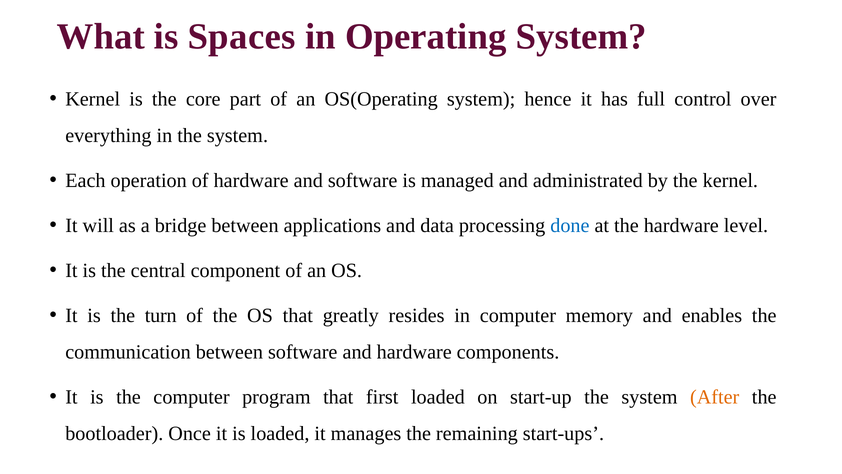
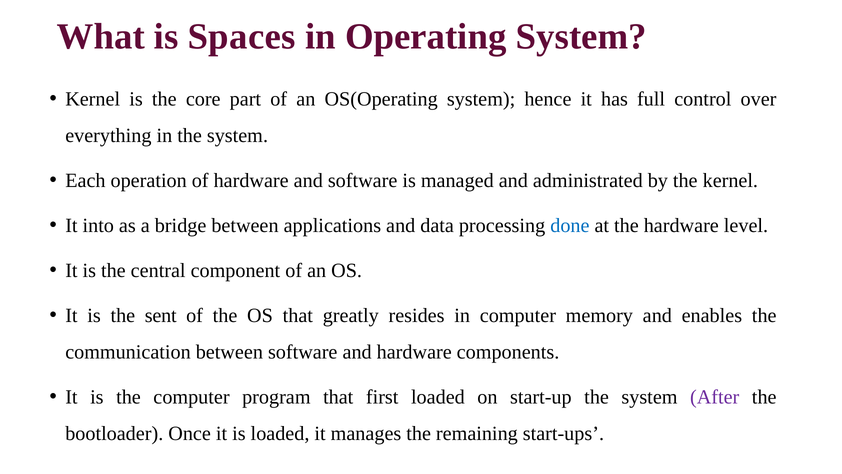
will: will -> into (98, 225)
turn: turn -> sent (161, 315)
After colour: orange -> purple (715, 397)
